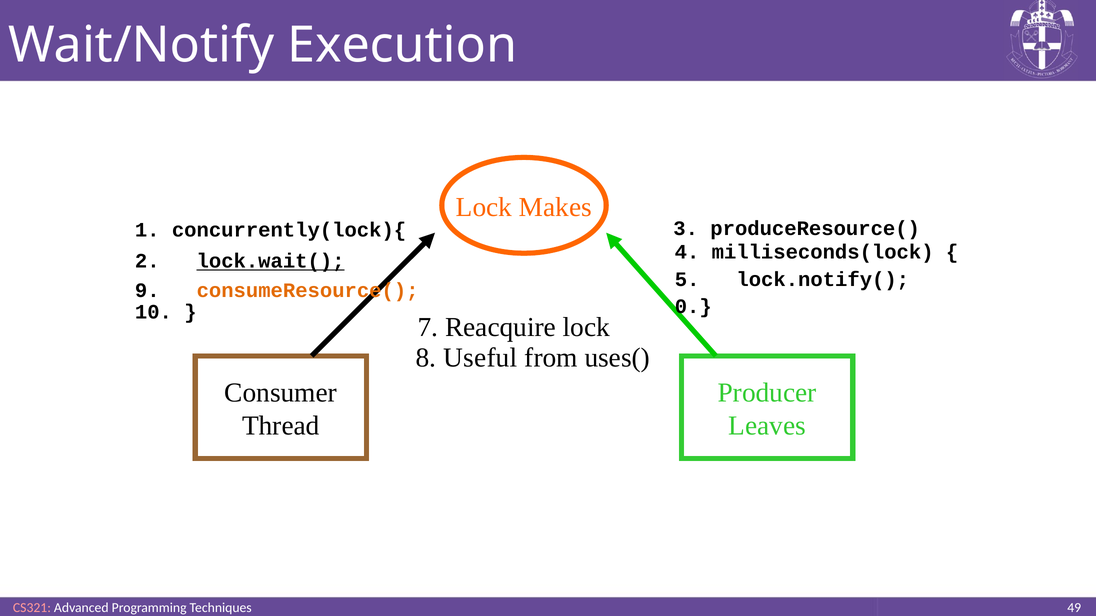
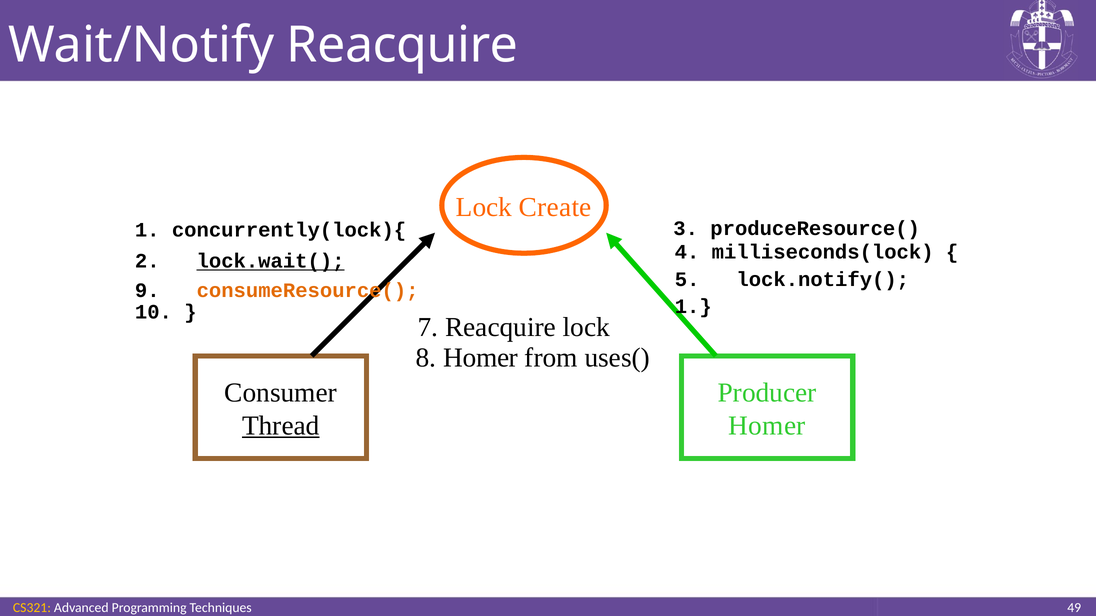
Wait/Notify Execution: Execution -> Reacquire (402, 45)
Makes: Makes -> Create (555, 207)
0: 0 -> 1 (693, 307)
8 Useful: Useful -> Homer (481, 358)
Thread underline: none -> present (281, 426)
Leaves: Leaves -> Homer (767, 426)
CS321 colour: pink -> yellow (32, 608)
